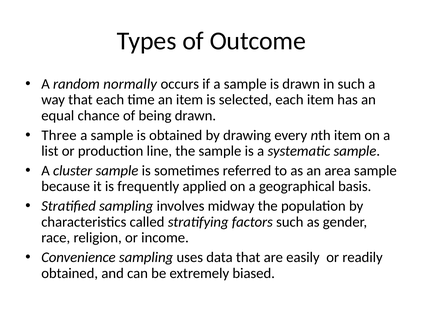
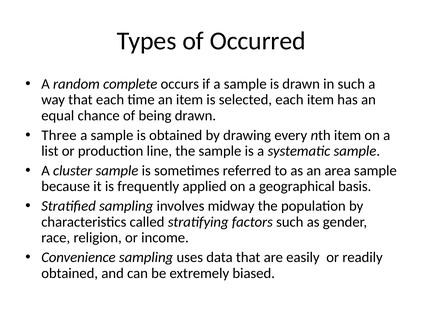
Outcome: Outcome -> Occurred (258, 41)
normally: normally -> complete (130, 84)
